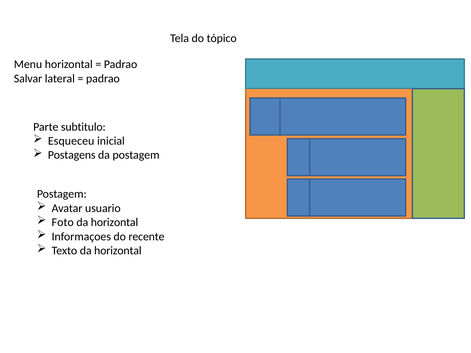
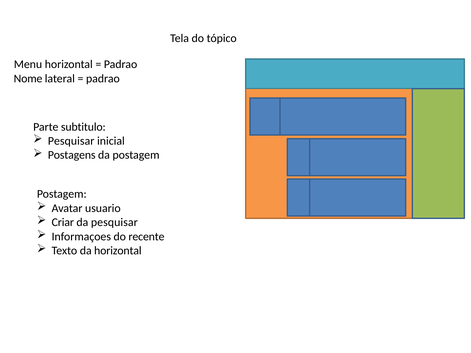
Salvar: Salvar -> Nome (28, 79)
Esqueceu: Esqueceu -> Pesquisar (71, 141)
Foto: Foto -> Criar (63, 222)
horizontal: horizontal -> pesquisar (114, 222)
